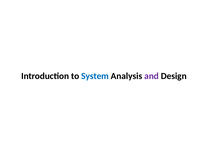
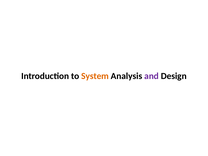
System colour: blue -> orange (95, 76)
